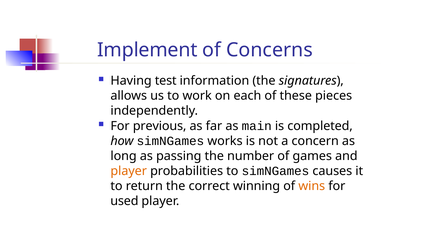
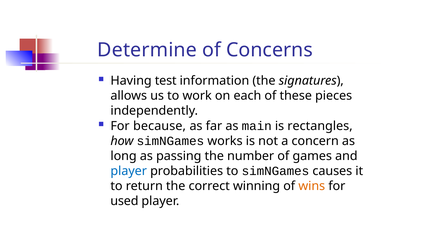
Implement: Implement -> Determine (147, 50)
previous: previous -> because (160, 126)
completed: completed -> rectangles (320, 126)
player colour: orange -> blue (129, 171)
